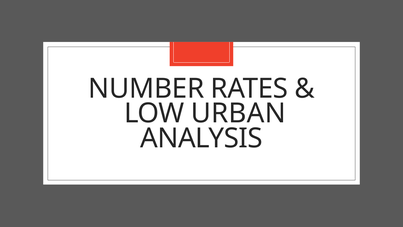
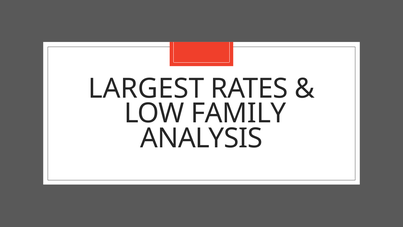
NUMBER: NUMBER -> LARGEST (146, 88)
URBAN: URBAN -> FAMILY (239, 113)
